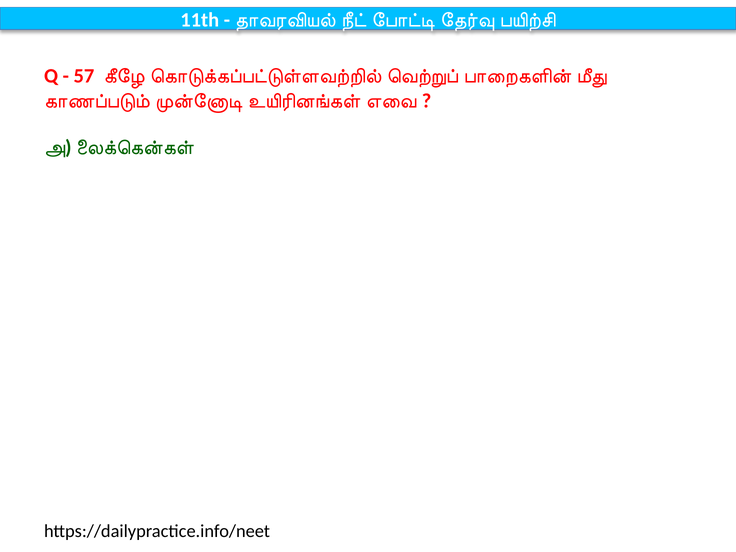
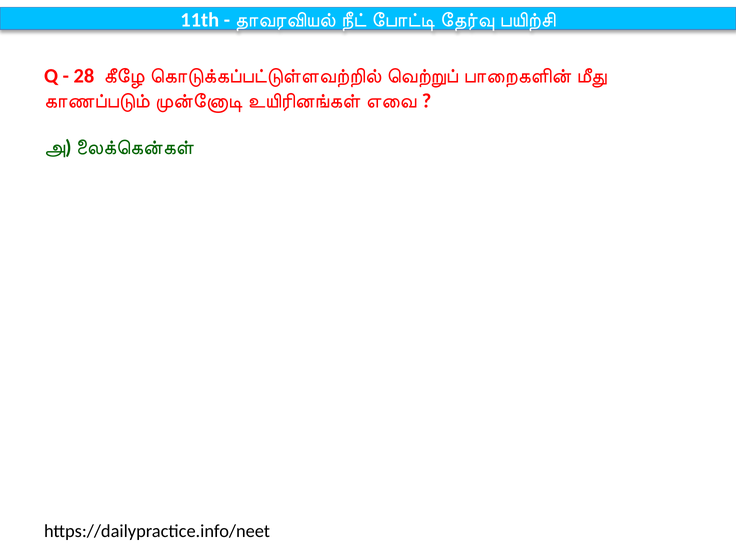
57: 57 -> 28 (84, 76)
